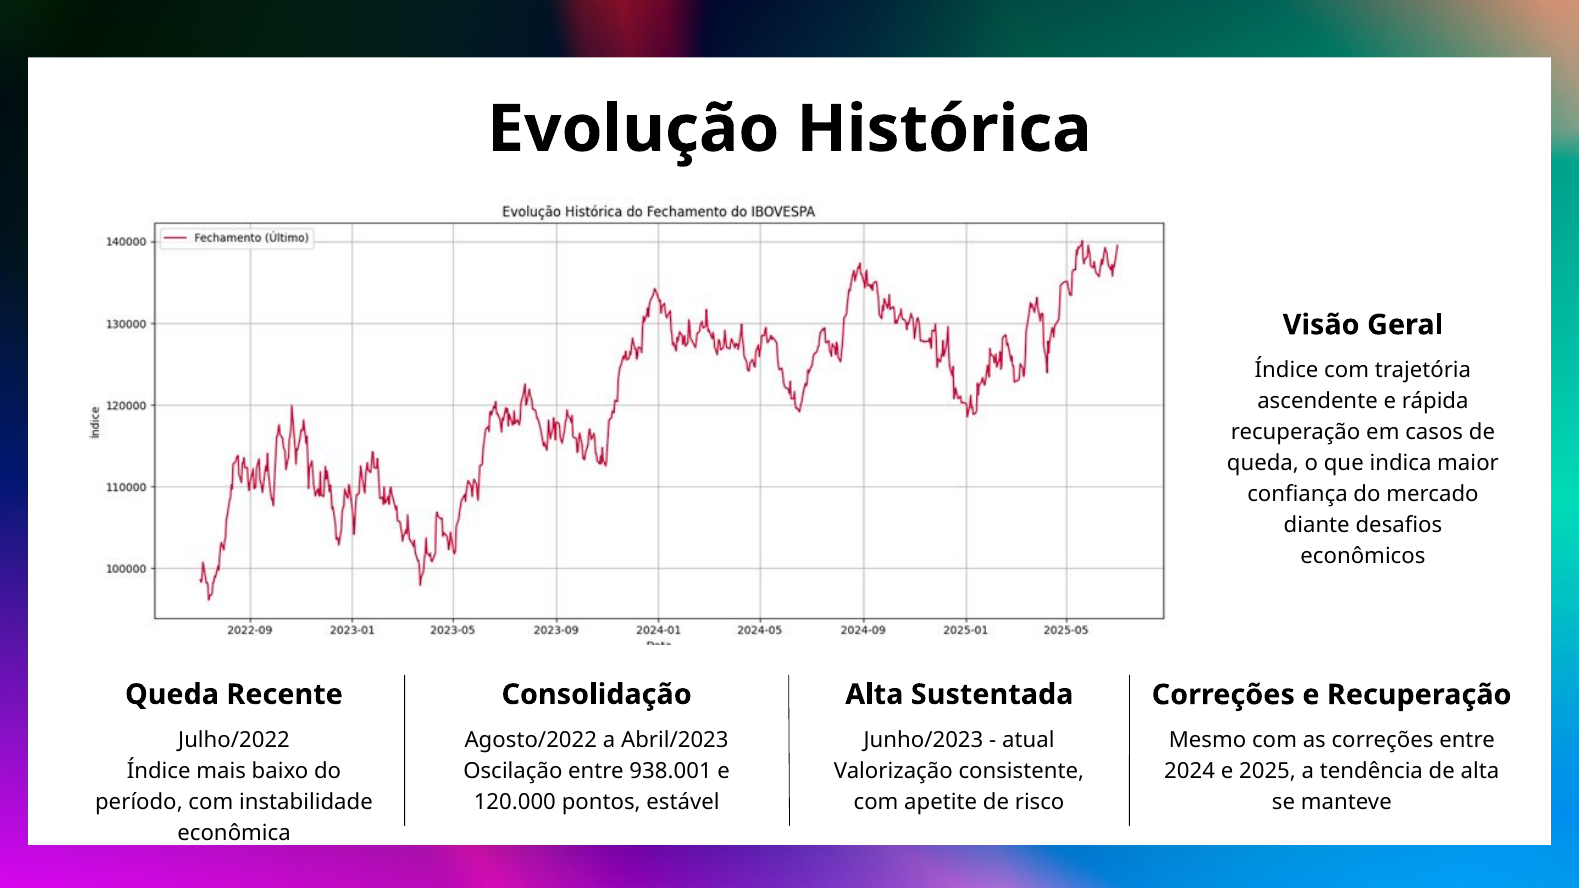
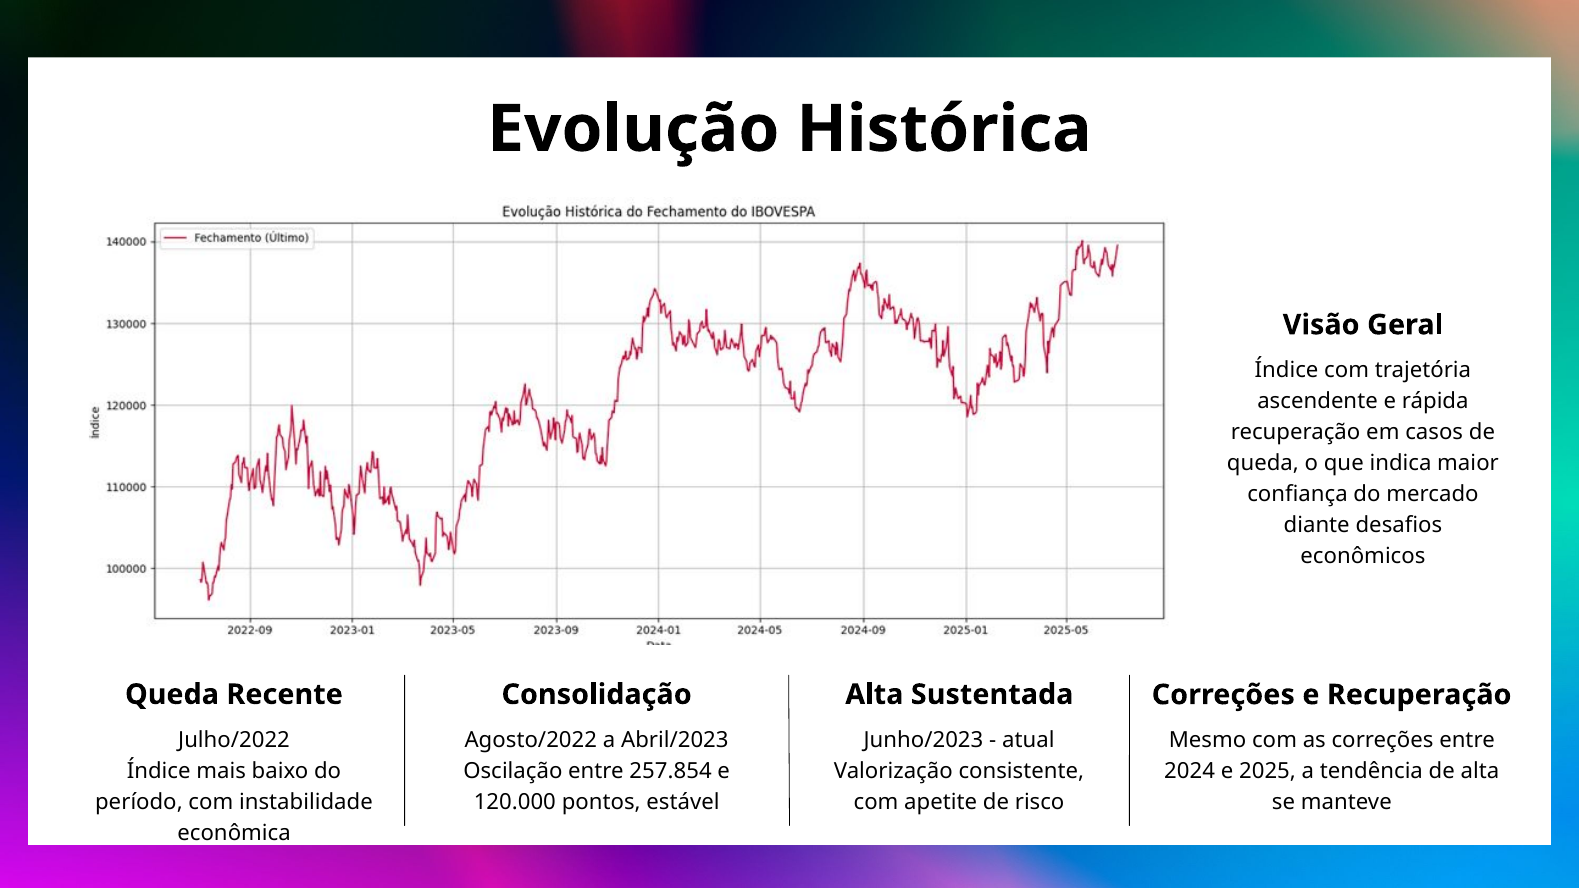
938.001: 938.001 -> 257.854 (671, 771)
